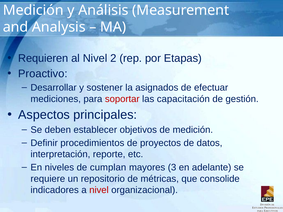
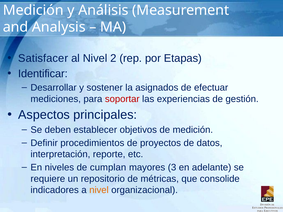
Requieren: Requieren -> Satisfacer (43, 58)
Proactivo: Proactivo -> Identificar (43, 74)
capacitación: capacitación -> experiencias (183, 99)
nivel colour: red -> orange (99, 190)
